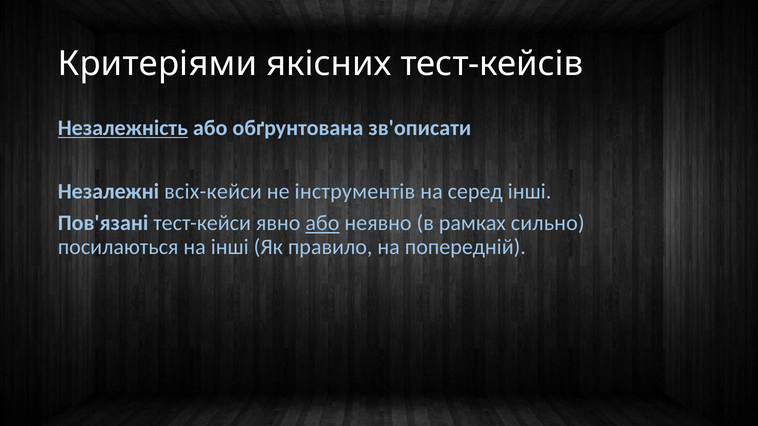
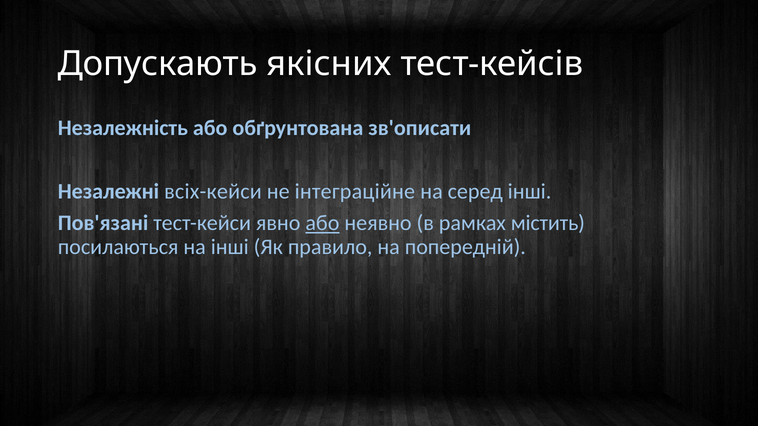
Критеріями: Критеріями -> Допускають (158, 64)
Незалежність underline: present -> none (123, 128)
інструментів: інструментів -> інтеграційне (355, 192)
сильно: сильно -> містить (548, 223)
